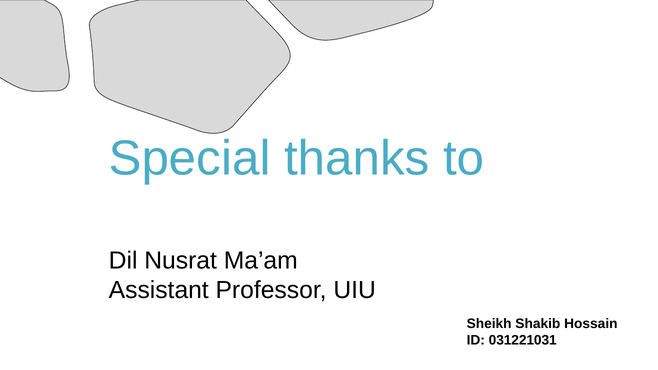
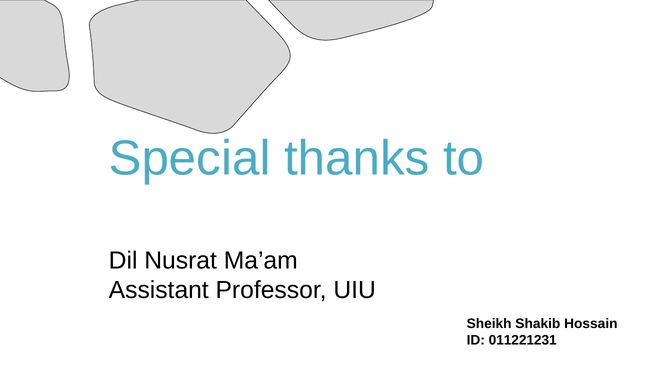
031221031: 031221031 -> 011221231 (523, 340)
